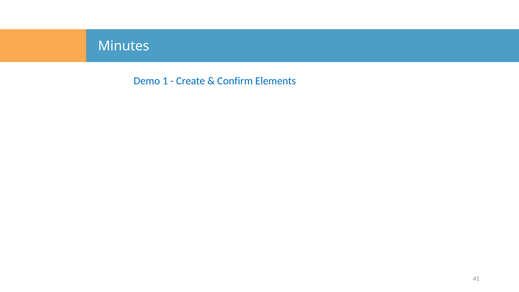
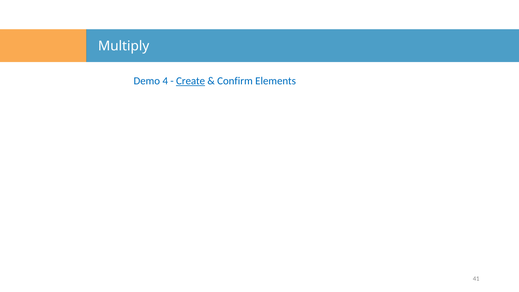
Minutes: Minutes -> Multiply (124, 46)
1: 1 -> 4 (165, 81)
Create underline: none -> present (191, 81)
